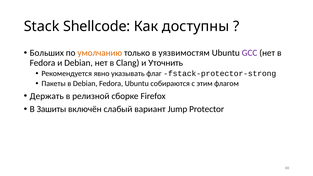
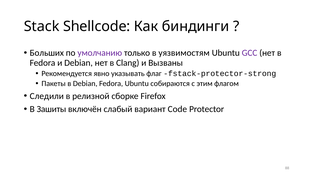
доступны: доступны -> биндинги (196, 26)
умолчанию colour: orange -> purple (100, 53)
Уточнить: Уточнить -> Вызваны (166, 63)
Держать: Держать -> Следили (47, 96)
Jump: Jump -> Code (177, 109)
